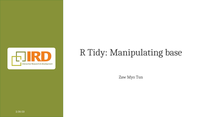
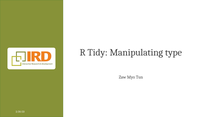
base: base -> type (174, 52)
